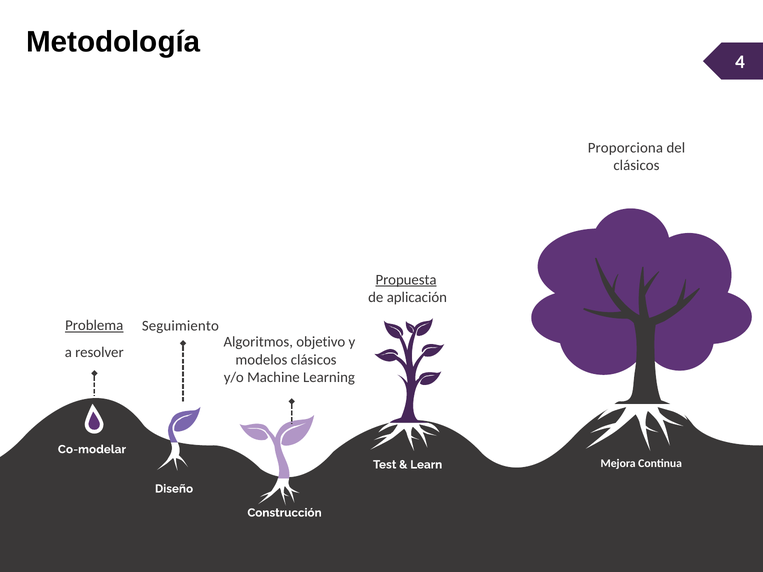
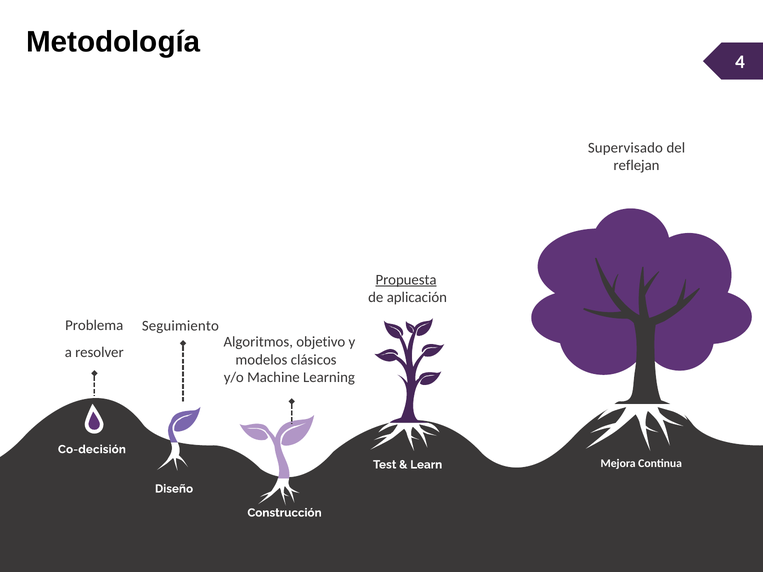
Proporciona: Proporciona -> Supervisado (625, 148)
clásicos: clásicos -> reflejan (636, 166)
Problema underline: present -> none (94, 326)
Co-modelar: Co-modelar -> Co-decisión (92, 450)
